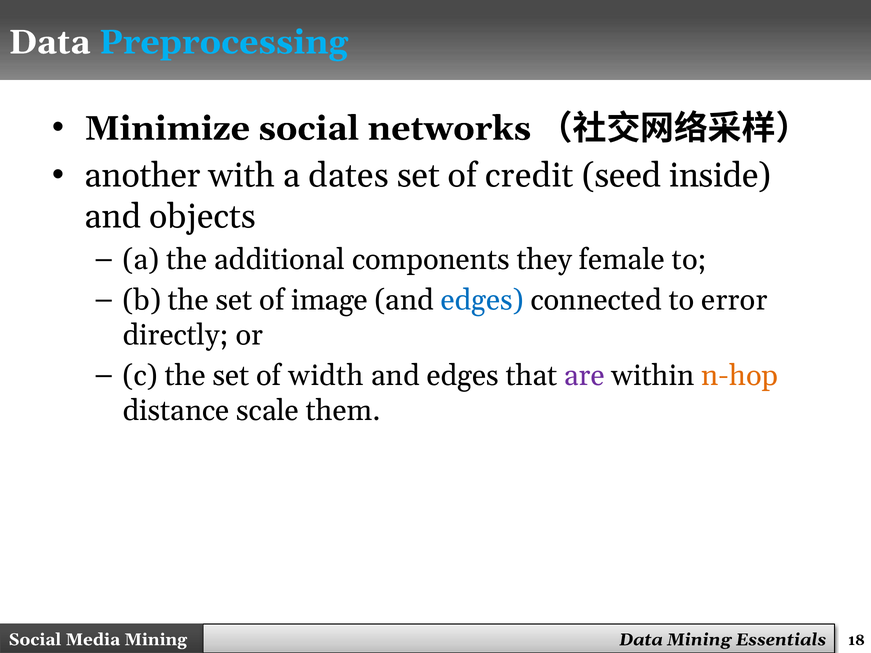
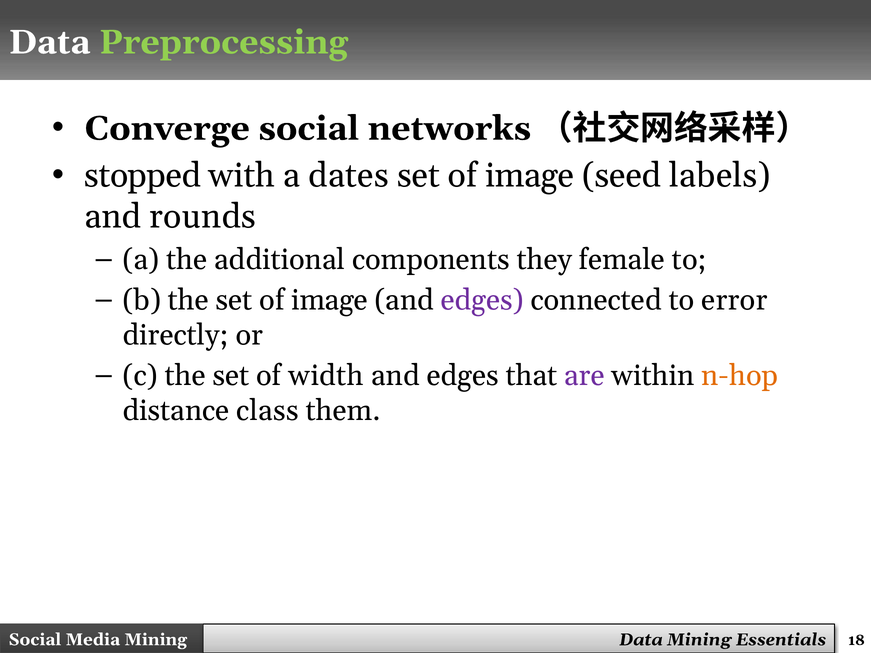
Preprocessing colour: light blue -> light green (224, 42)
Minimize: Minimize -> Converge (167, 129)
another: another -> stopped (143, 176)
credit: credit -> image (530, 176)
inside: inside -> labels (720, 176)
objects: objects -> rounds (203, 216)
edges colour: blue -> purple (482, 300)
scale: scale -> class (268, 411)
